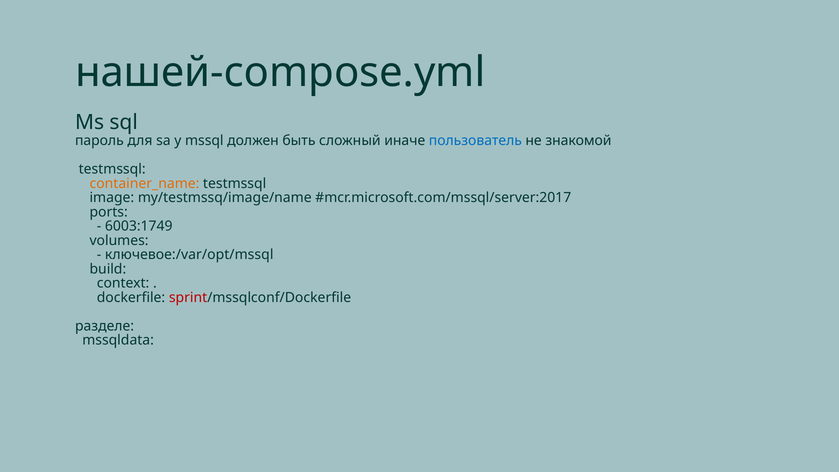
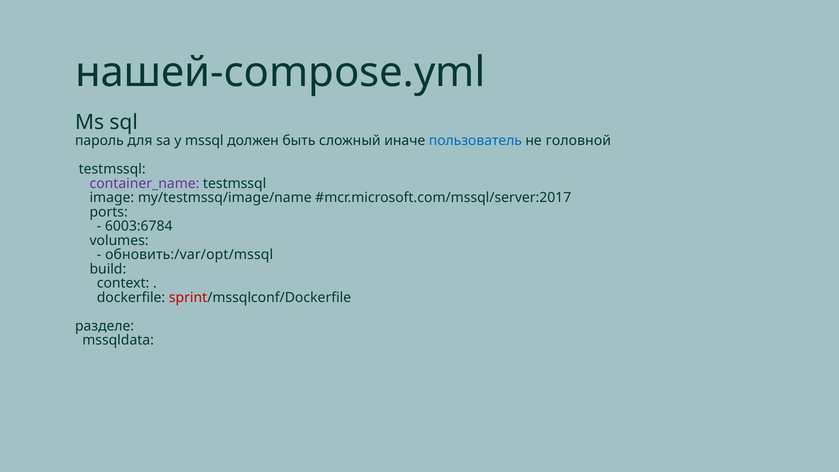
знакомой: знакомой -> головной (578, 141)
container_name colour: orange -> purple (145, 183)
6003:1749: 6003:1749 -> 6003:6784 (139, 226)
ключевое:/var/opt/mssql: ключевое:/var/opt/mssql -> обновить:/var/opt/mssql (189, 255)
